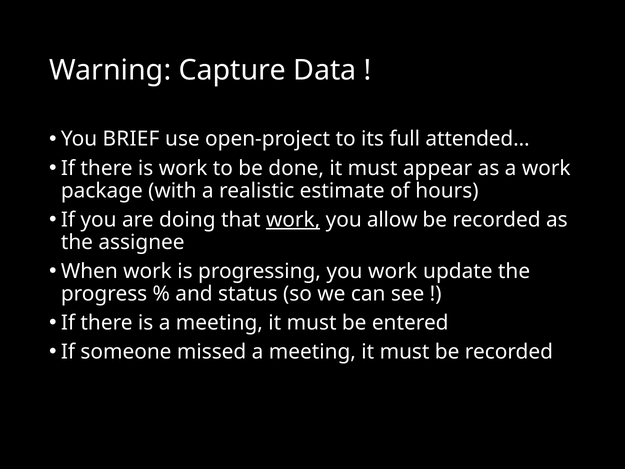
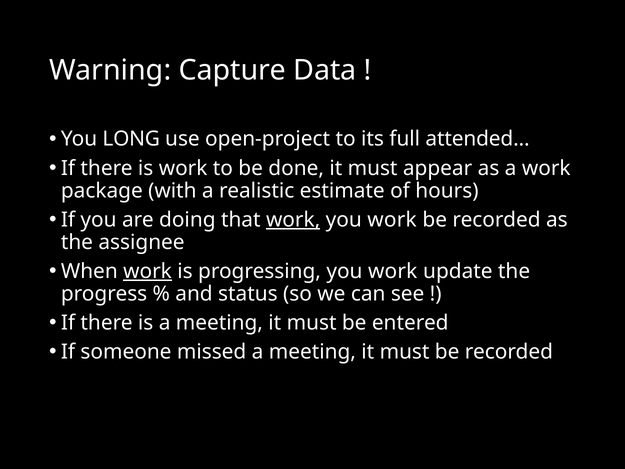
BRIEF: BRIEF -> LONG (131, 139)
allow: allow -> work (392, 220)
work underline: none -> present (148, 271)
